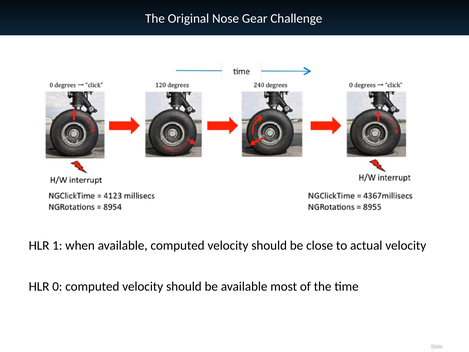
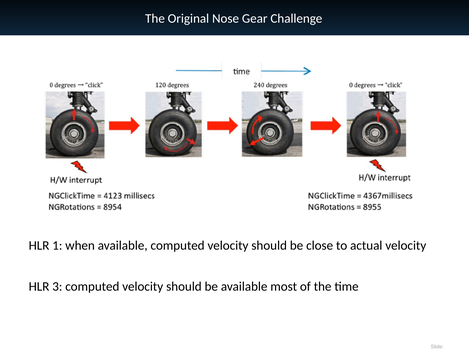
0: 0 -> 3 (57, 286)
